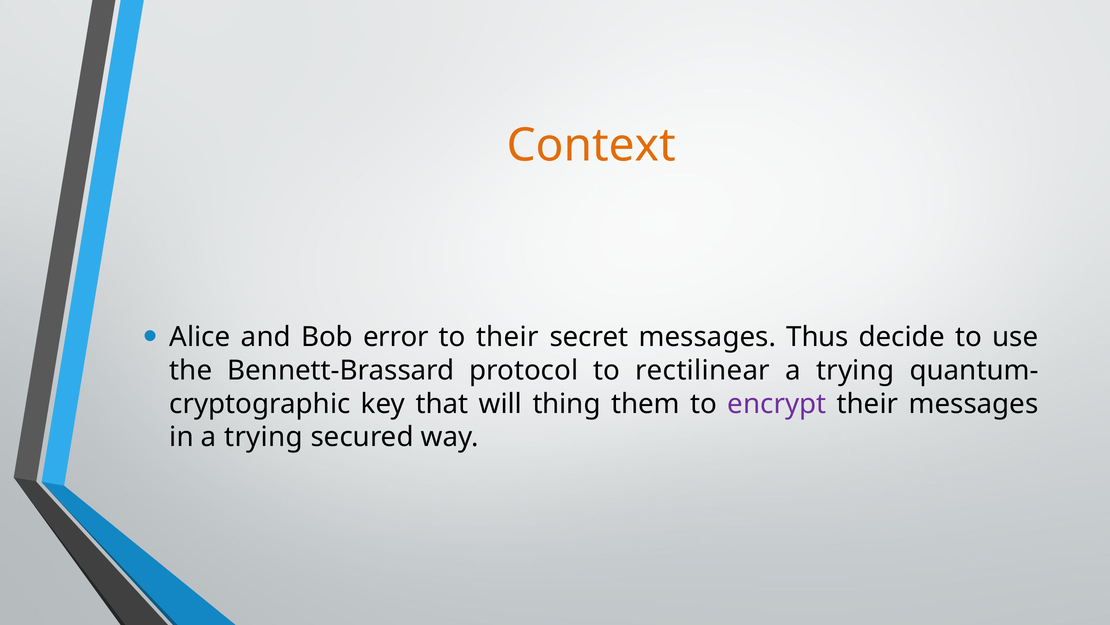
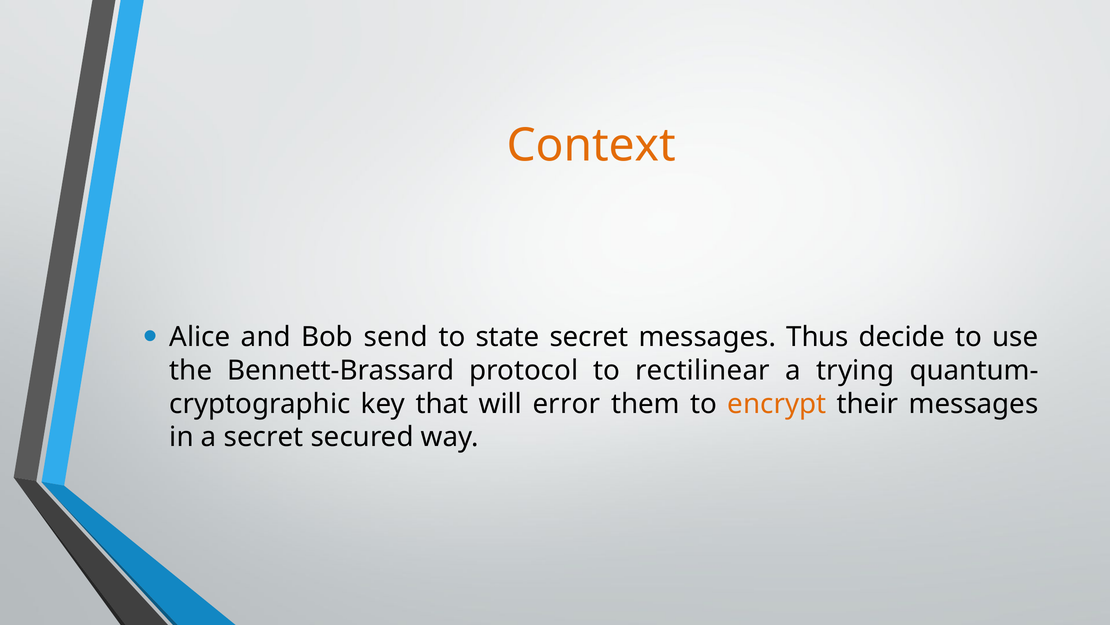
error: error -> send (396, 337)
to their: their -> state (508, 337)
thing: thing -> error (566, 404)
encrypt colour: purple -> orange (777, 404)
in a trying: trying -> secret (264, 437)
